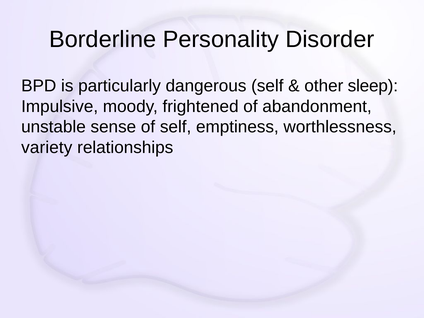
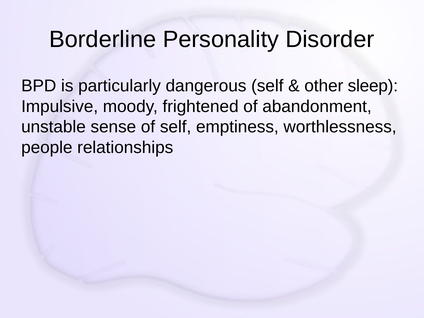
variety: variety -> people (47, 148)
